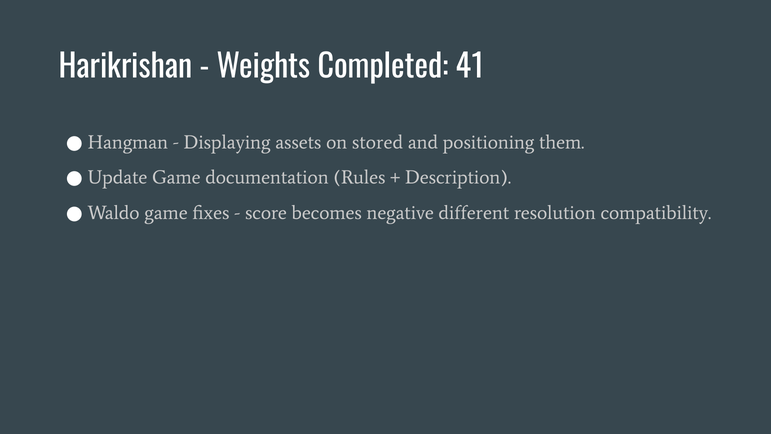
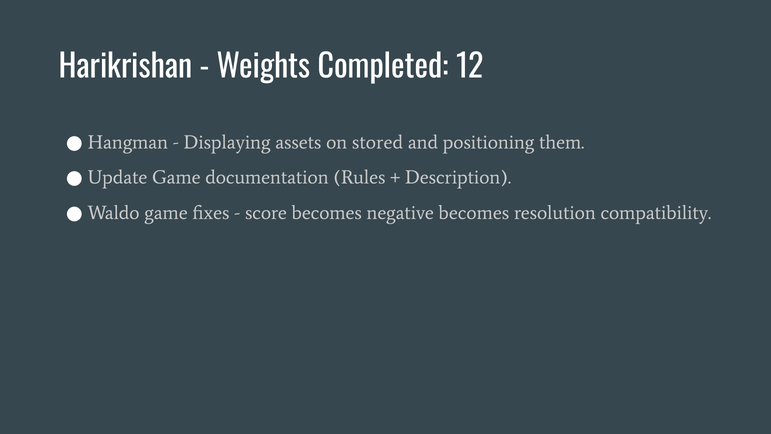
41: 41 -> 12 (470, 67)
negative different: different -> becomes (474, 213)
